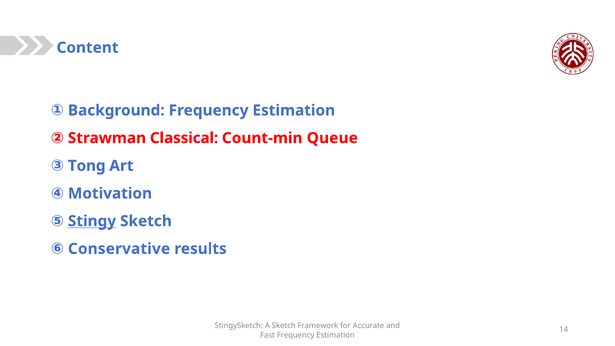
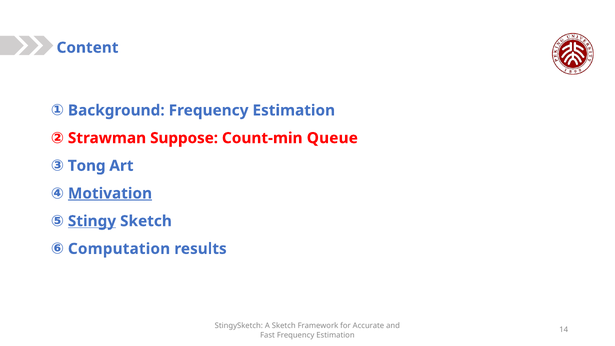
Classical: Classical -> Suppose (184, 138)
Motivation underline: none -> present (110, 193)
Conservative: Conservative -> Computation (119, 249)
